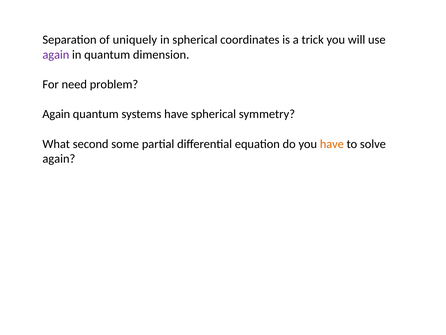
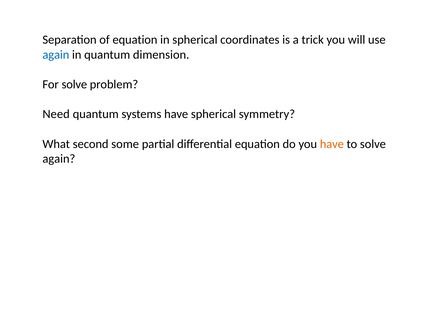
of uniquely: uniquely -> equation (135, 40)
again colour: purple -> blue (56, 55)
For need: need -> solve (74, 84)
Again: Again -> Need (56, 114)
